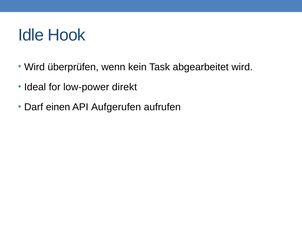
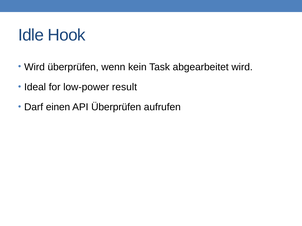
direkt: direkt -> result (124, 87)
API Aufgerufen: Aufgerufen -> Überprüfen (116, 107)
